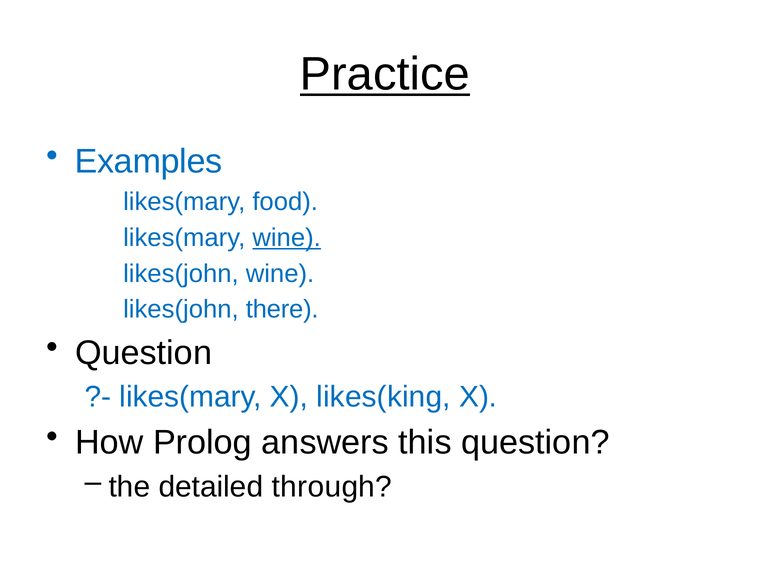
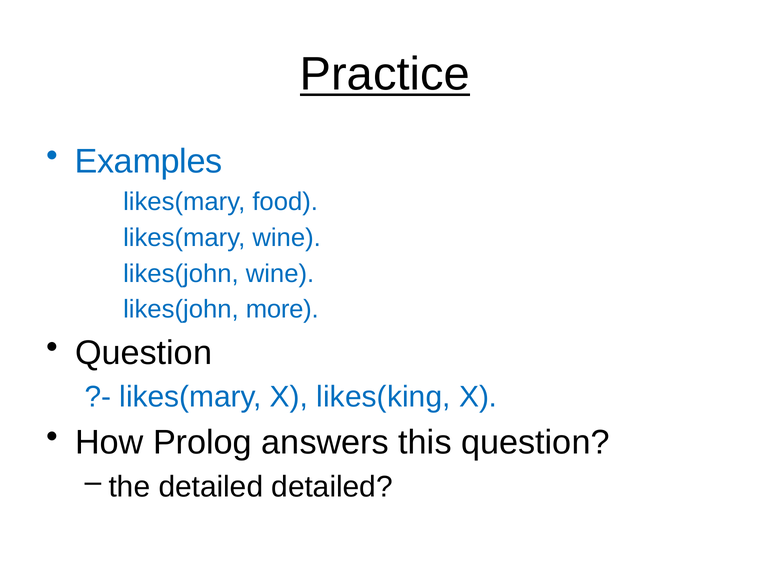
wine underline: present -> none (287, 238)
there: there -> more (282, 310)
detailed through: through -> detailed (332, 487)
